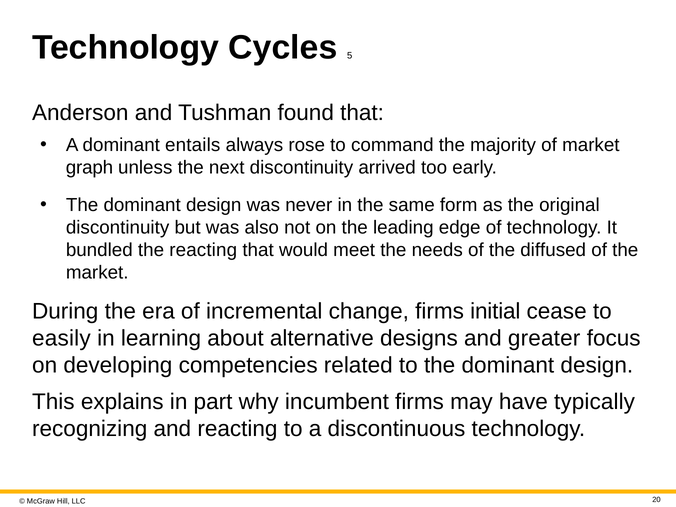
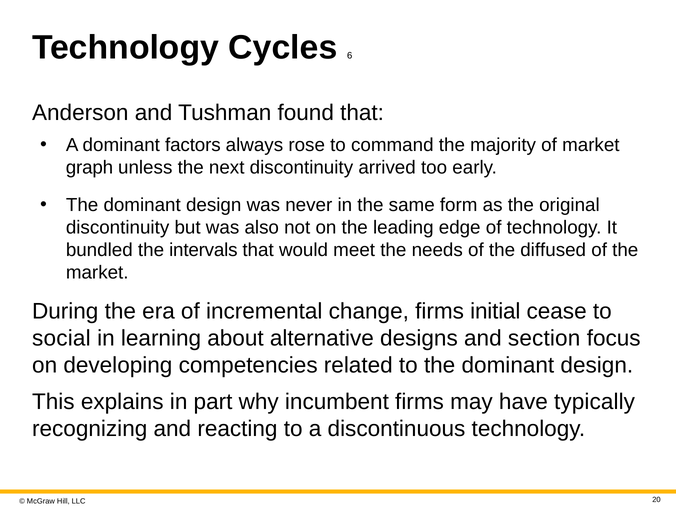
5: 5 -> 6 (350, 55)
entails: entails -> factors (193, 145)
the reacting: reacting -> intervals (203, 250)
easily: easily -> social (61, 338)
greater: greater -> section (544, 338)
